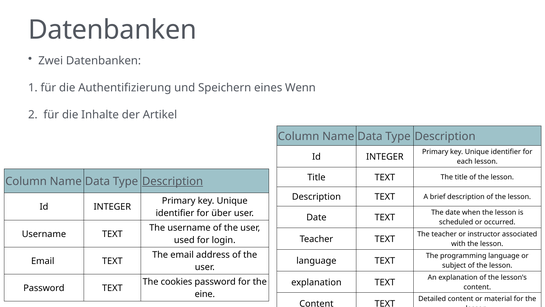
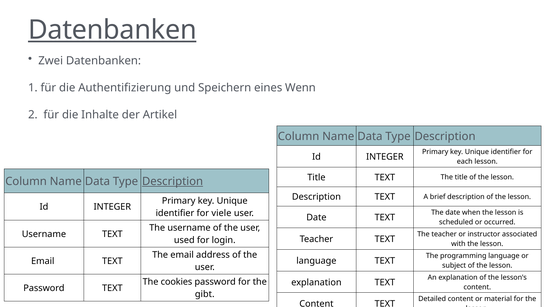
Datenbanken underline: none -> present (112, 30)
über: über -> viele (221, 213)
eine: eine -> gibt (205, 294)
